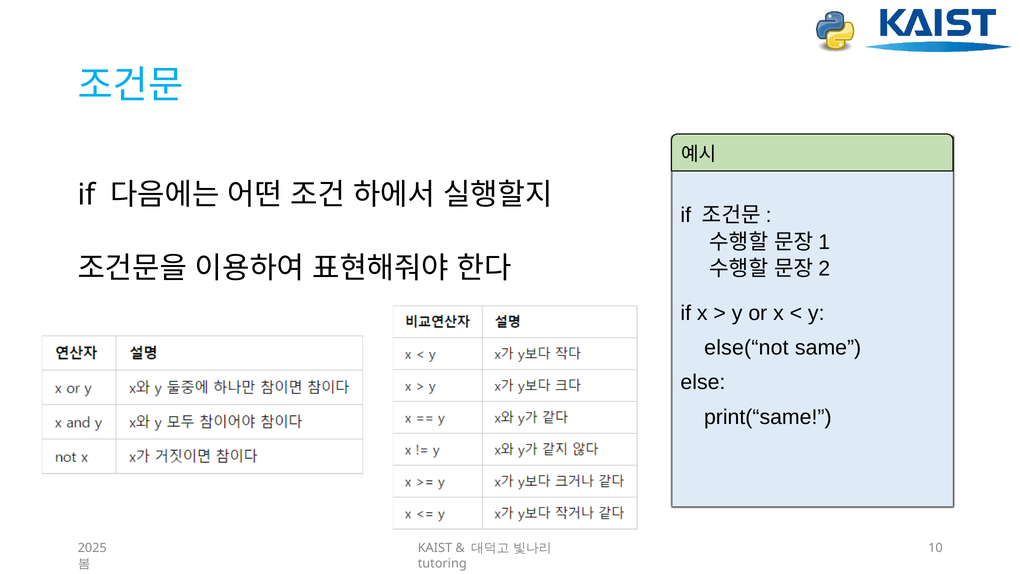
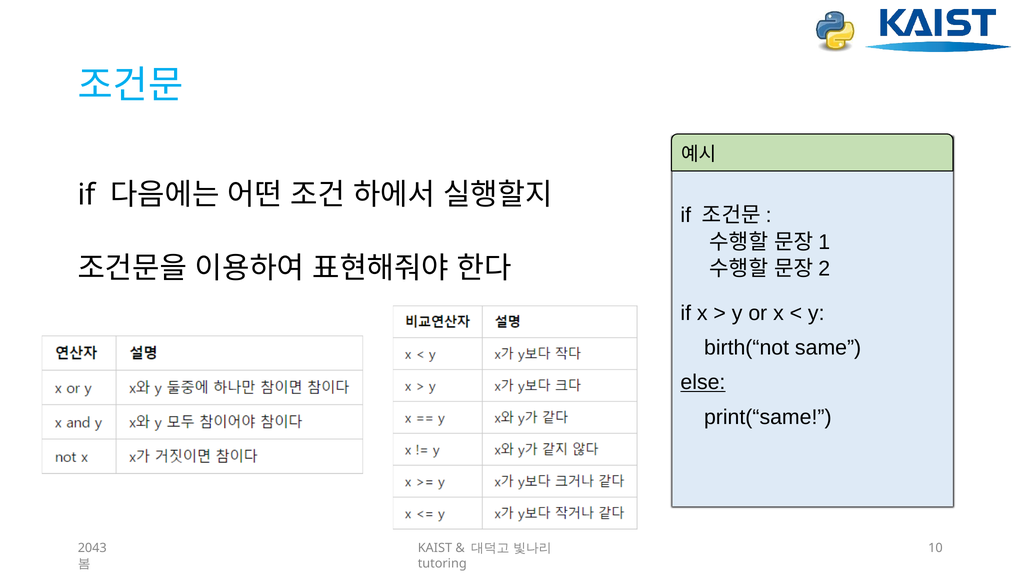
else(“not: else(“not -> birth(“not (747, 348)
else underline: none -> present (703, 382)
2025: 2025 -> 2043 (92, 548)
